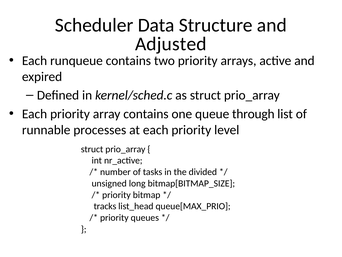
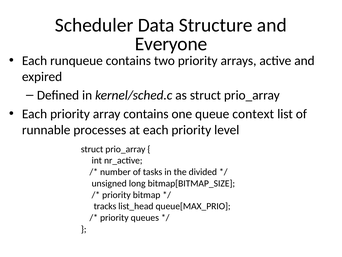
Adjusted: Adjusted -> Everyone (171, 44)
through: through -> context (253, 114)
